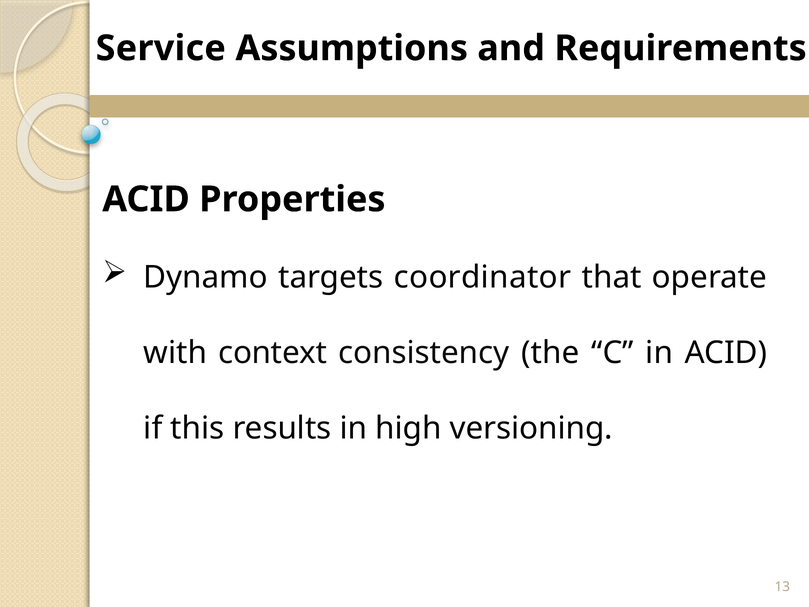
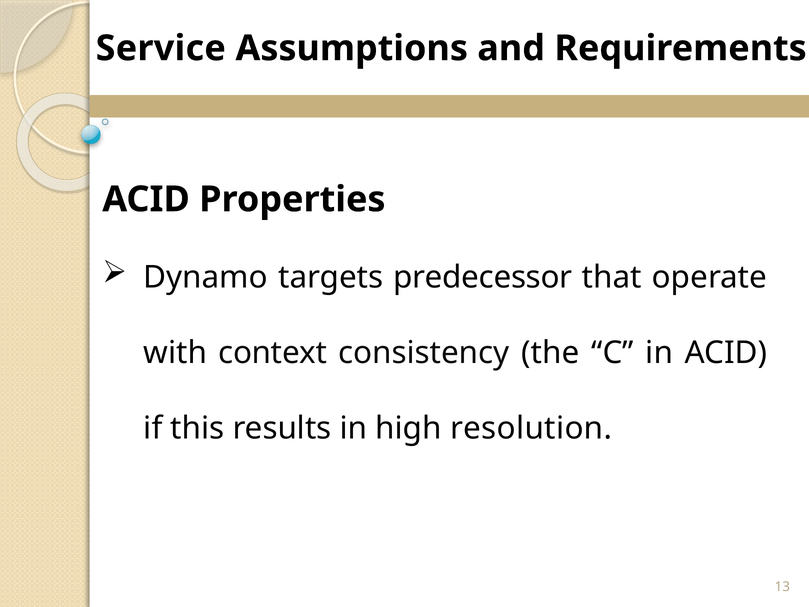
coordinator: coordinator -> predecessor (483, 277)
versioning: versioning -> resolution (531, 428)
